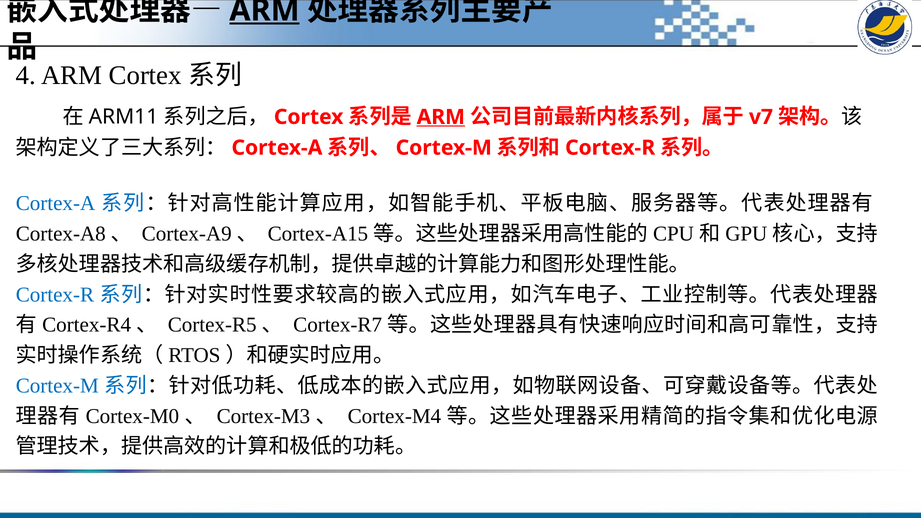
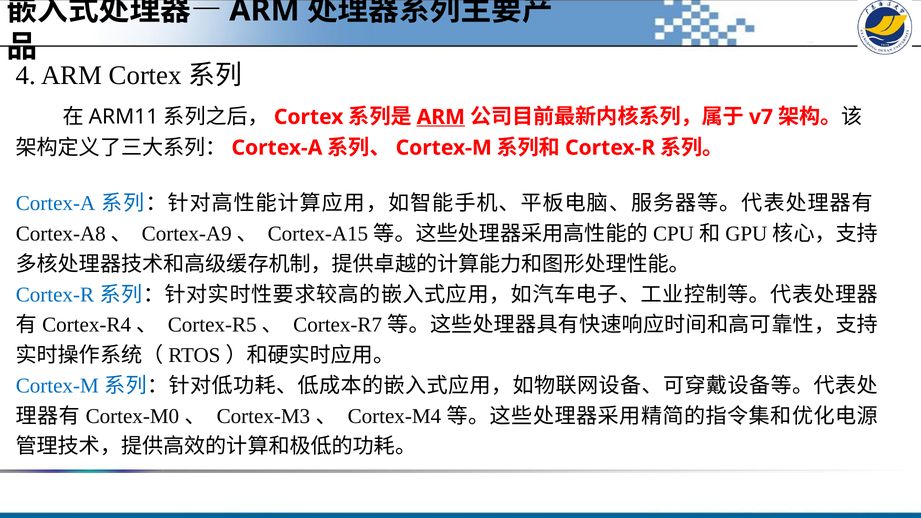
ARM underline: present -> none (264, 10)
